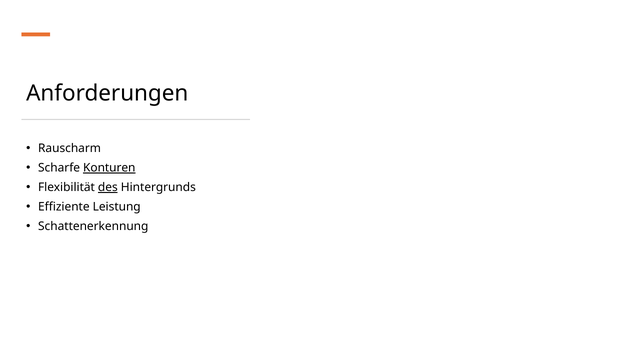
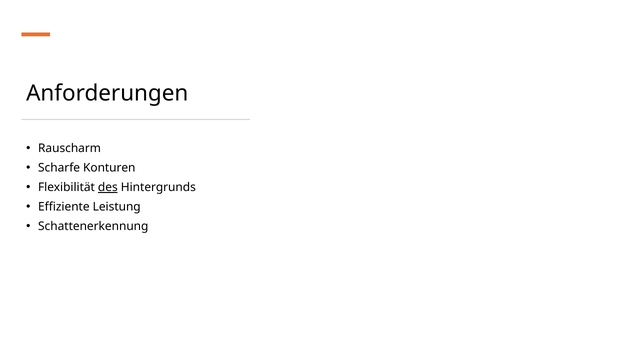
Konturen underline: present -> none (109, 168)
